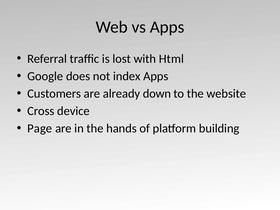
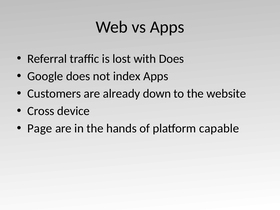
with Html: Html -> Does (171, 59)
building: building -> capable (219, 128)
